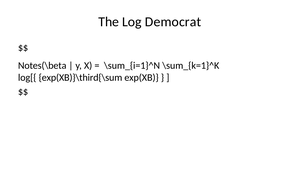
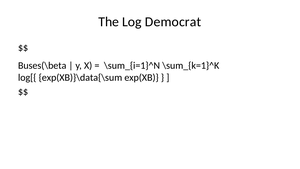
Notes(\beta: Notes(\beta -> Buses(\beta (42, 65)
exp(XB)}\third{\sum: exp(XB)}\third{\sum -> exp(XB)}\data{\sum (80, 77)
